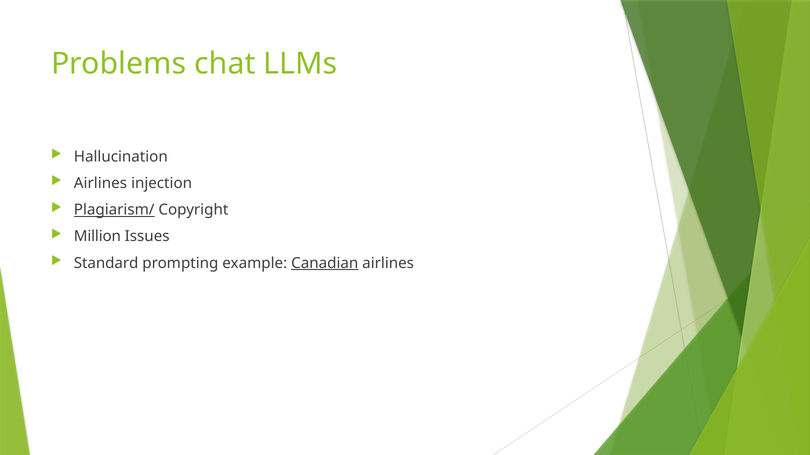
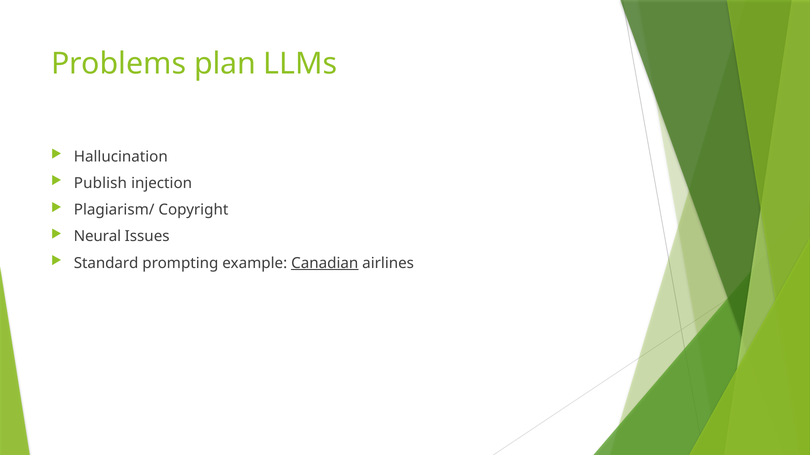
chat: chat -> plan (225, 64)
Airlines: Airlines -> Publish (100, 183)
Plagiarism/ underline: present -> none (114, 210)
Million: Million -> Neural (97, 237)
